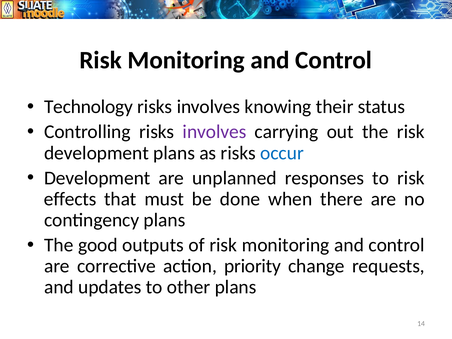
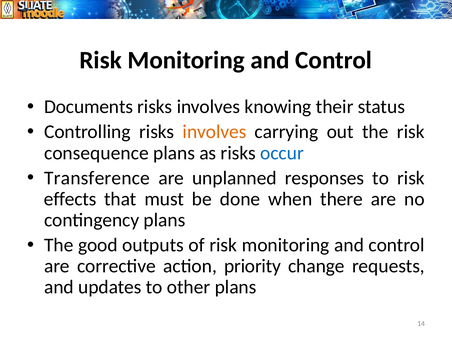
Technology: Technology -> Documents (89, 107)
involves colour: purple -> orange (214, 132)
development: development -> consequence (96, 153)
Development: Development -> Transference (97, 178)
